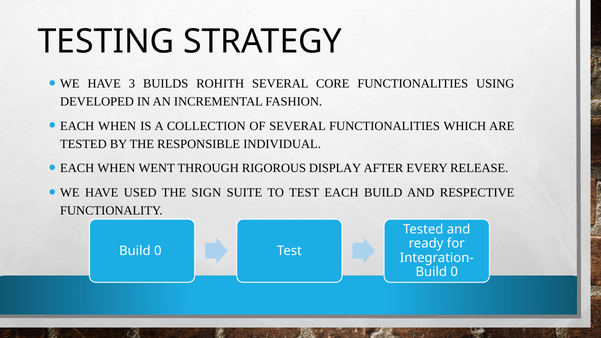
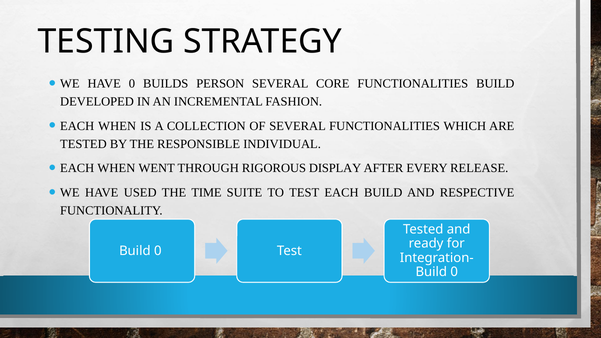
HAVE 3: 3 -> 0 (132, 84)
ROHITH: ROHITH -> PERSON (220, 84)
FUNCTIONALITIES USING: USING -> BUILD (495, 84)
SIGN: SIGN -> TIME (206, 193)
